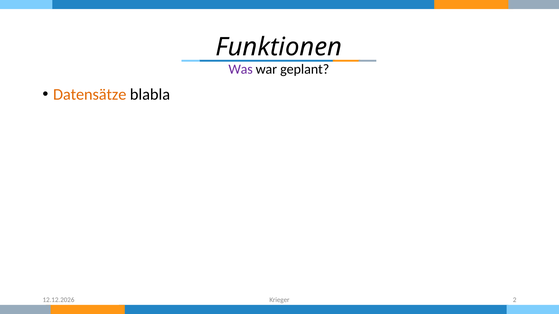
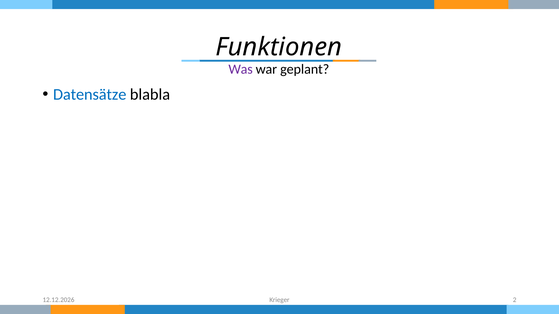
Datensätze colour: orange -> blue (90, 94)
